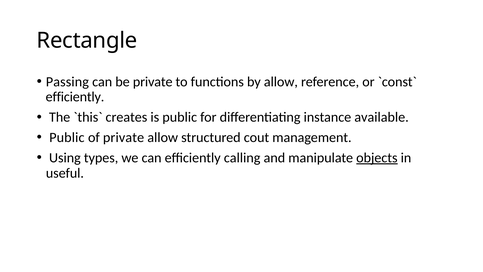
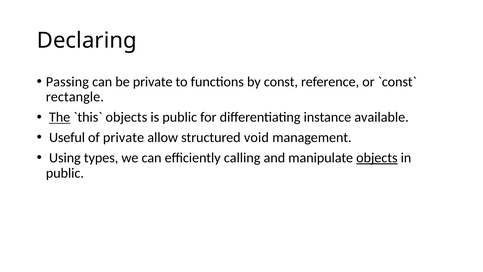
Rectangle: Rectangle -> Declaring (87, 41)
by allow: allow -> const (281, 82)
efficiently: efficiently -> rectangle (75, 97)
The underline: none -> present (60, 117)
creates: creates -> objects (126, 117)
Public: Public -> Useful (67, 137)
cout: cout -> void (256, 137)
useful: useful -> public (65, 173)
